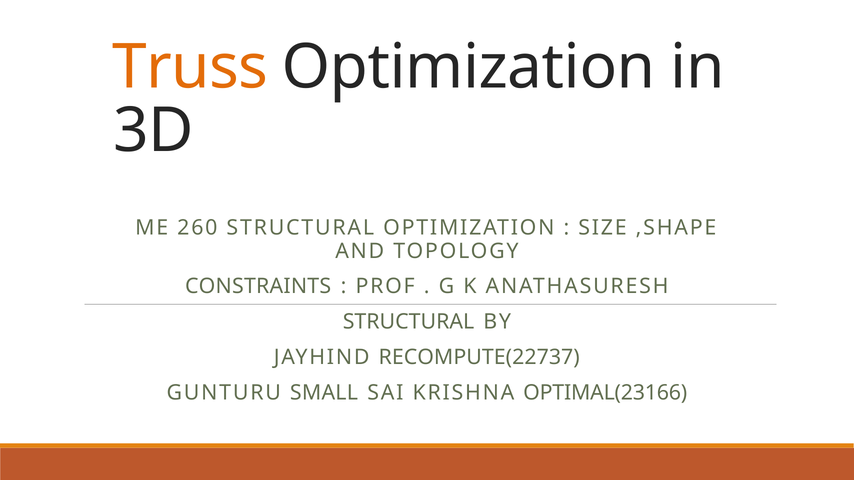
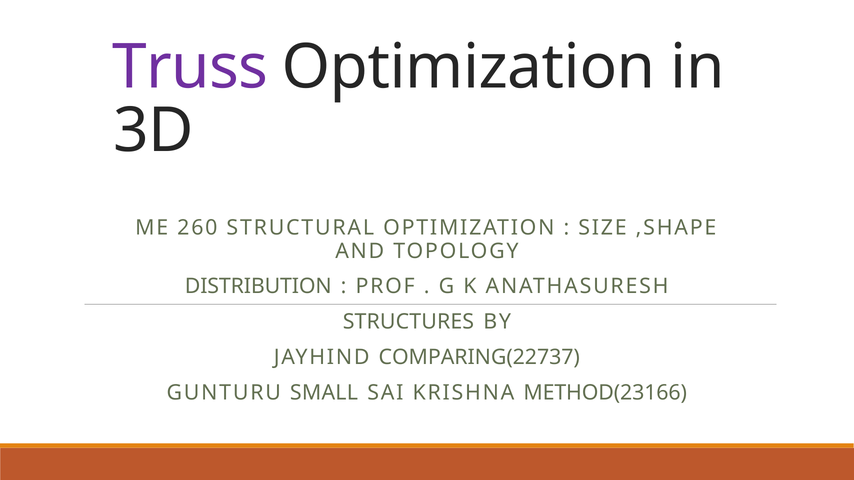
Truss colour: orange -> purple (190, 67)
CONSTRAINTS: CONSTRAINTS -> DISTRIBUTION (258, 287)
STRUCTURAL: STRUCTURAL -> STRUCTURES (408, 322)
RECOMPUTE(22737: RECOMPUTE(22737 -> COMPARING(22737 (479, 358)
OPTIMAL(23166: OPTIMAL(23166 -> METHOD(23166 (605, 393)
